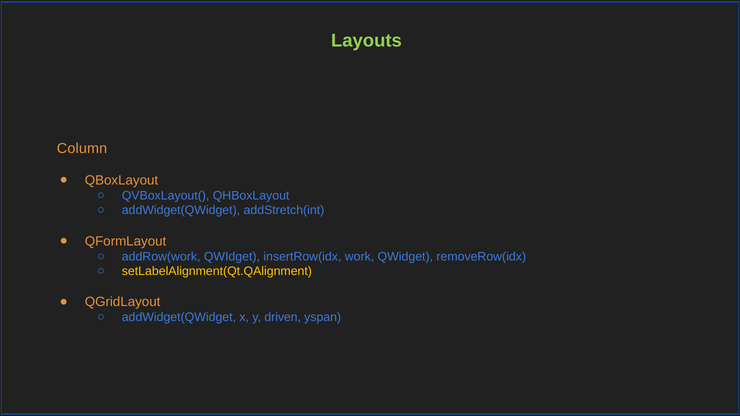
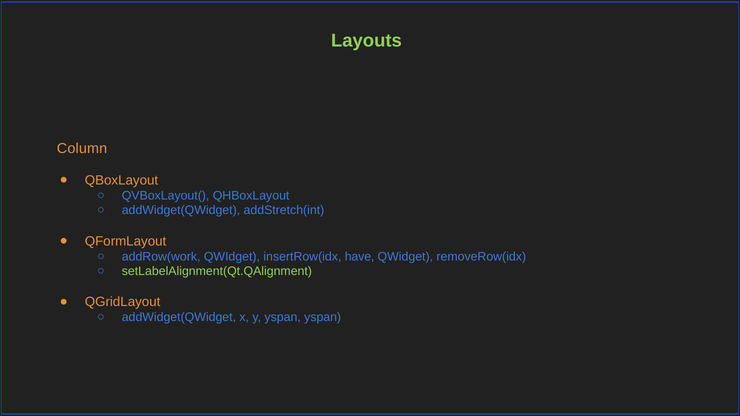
work: work -> have (360, 257)
setLabelAlignment(Qt.QAlignment colour: yellow -> light green (217, 272)
y driven: driven -> yspan (283, 317)
